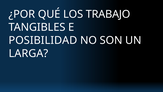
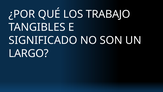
POSIBILIDAD: POSIBILIDAD -> SIGNIFICADO (43, 40)
LARGA: LARGA -> LARGO (29, 53)
